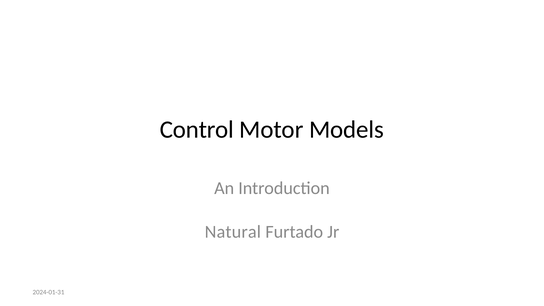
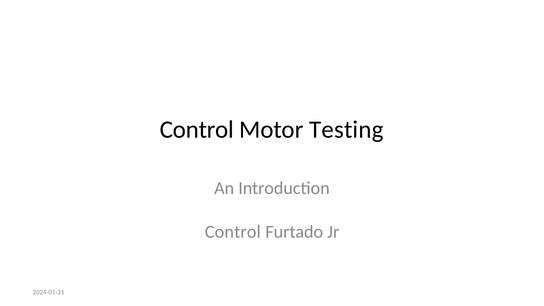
Models: Models -> Testing (346, 130)
Natural: Natural -> Control (233, 232)
